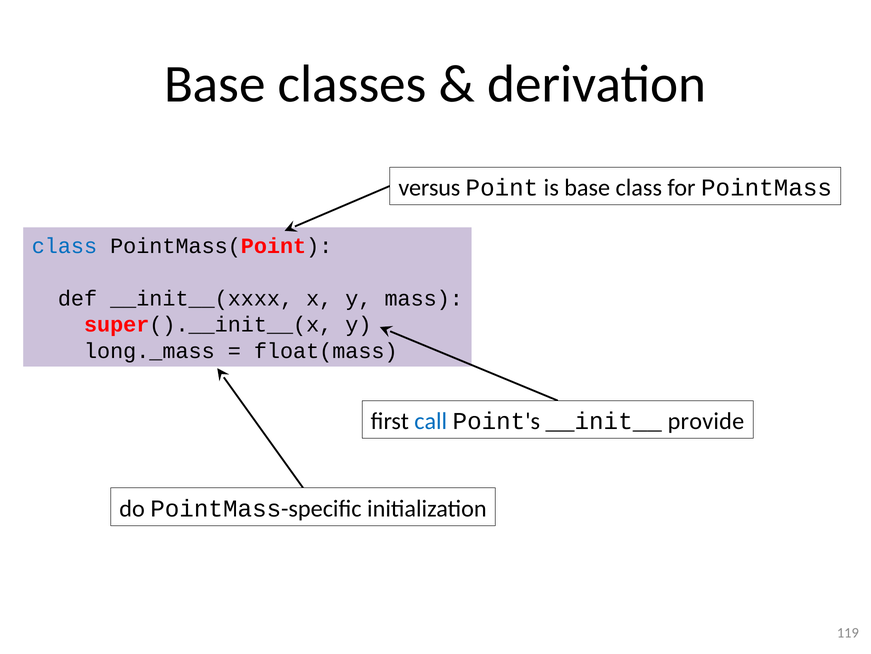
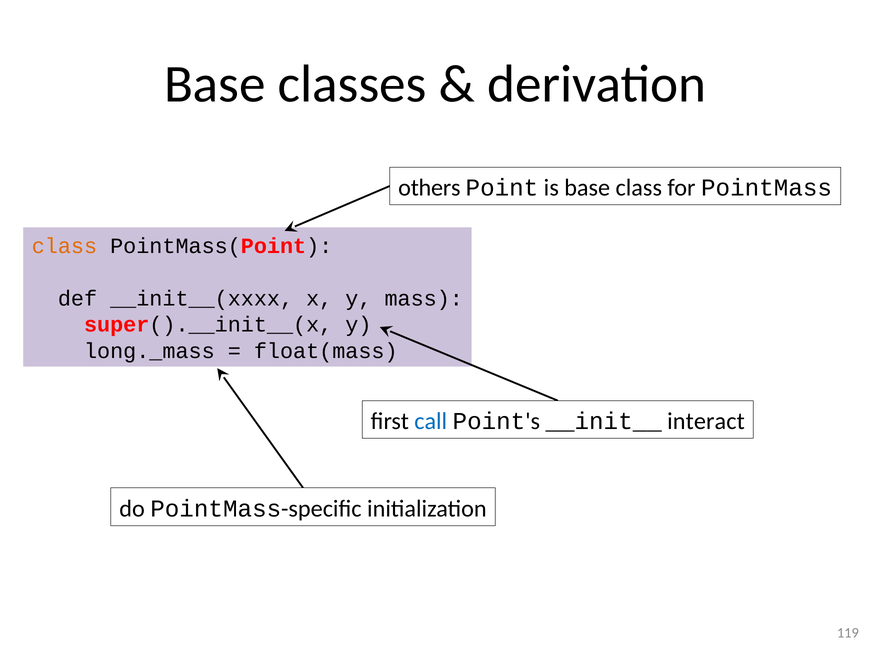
versus: versus -> others (429, 187)
class colour: blue -> orange (64, 246)
provide: provide -> interact (706, 421)
